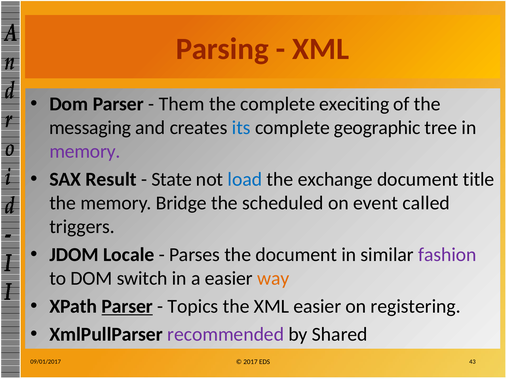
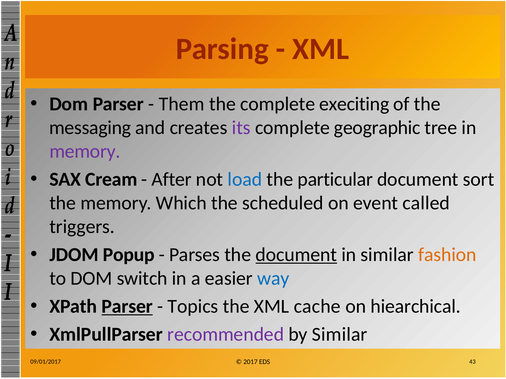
its colour: blue -> purple (241, 128)
Result: Result -> Cream (111, 180)
State: State -> After (172, 180)
exchange: exchange -> particular (335, 180)
title: title -> sort (479, 180)
Bridge: Bridge -> Which (181, 203)
Locale: Locale -> Popup (129, 255)
document underline: none -> present (296, 255)
fashion colour: purple -> orange (447, 255)
way colour: orange -> blue (273, 279)
XML easier: easier -> cache (317, 307)
registering: registering -> hiearchical (416, 307)
by Shared: Shared -> Similar (340, 335)
